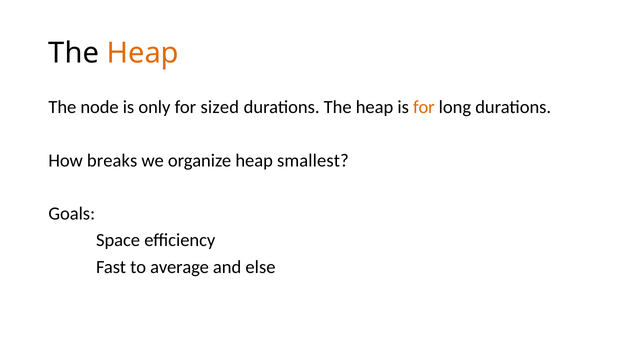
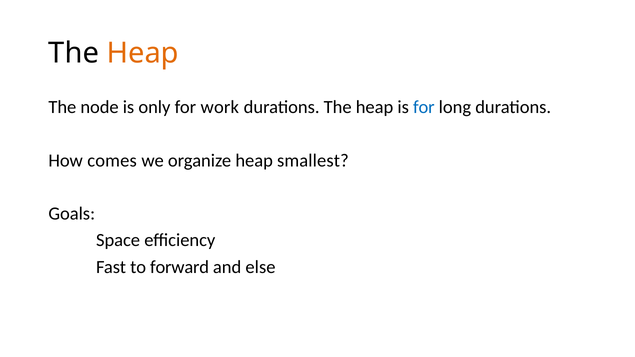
sized: sized -> work (220, 107)
for colour: orange -> blue (424, 107)
breaks: breaks -> comes (112, 161)
average: average -> forward (180, 267)
